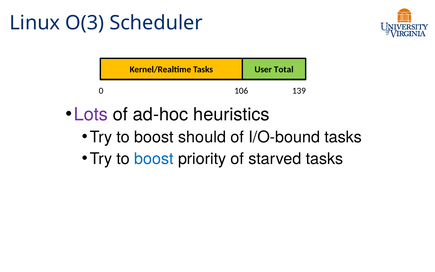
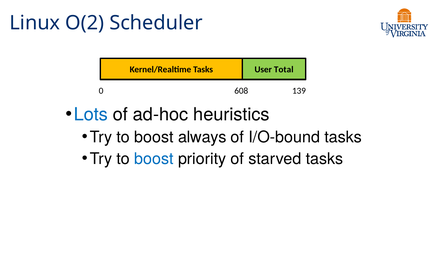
O(3: O(3 -> O(2 (85, 23)
106: 106 -> 608 (241, 91)
Lots colour: purple -> blue (91, 114)
should: should -> always (202, 137)
